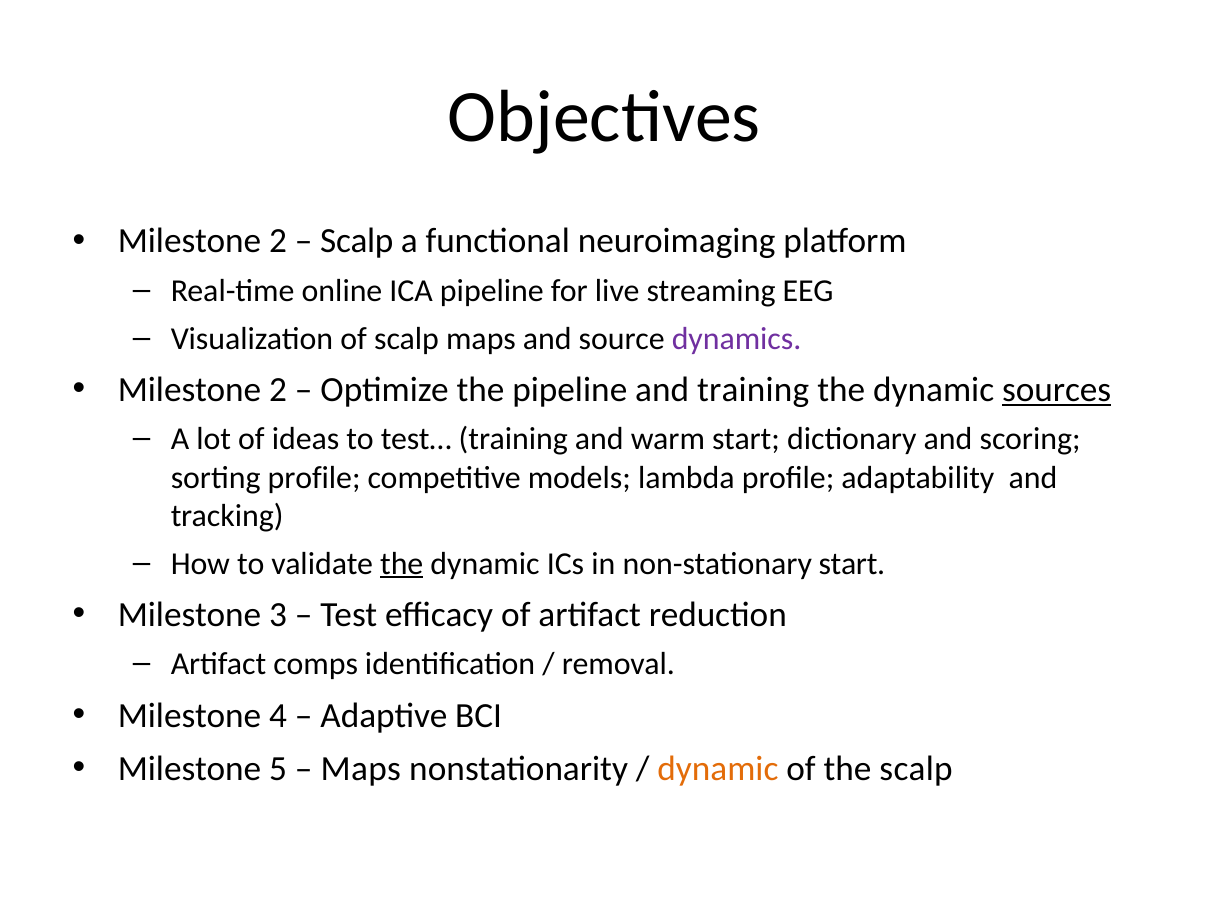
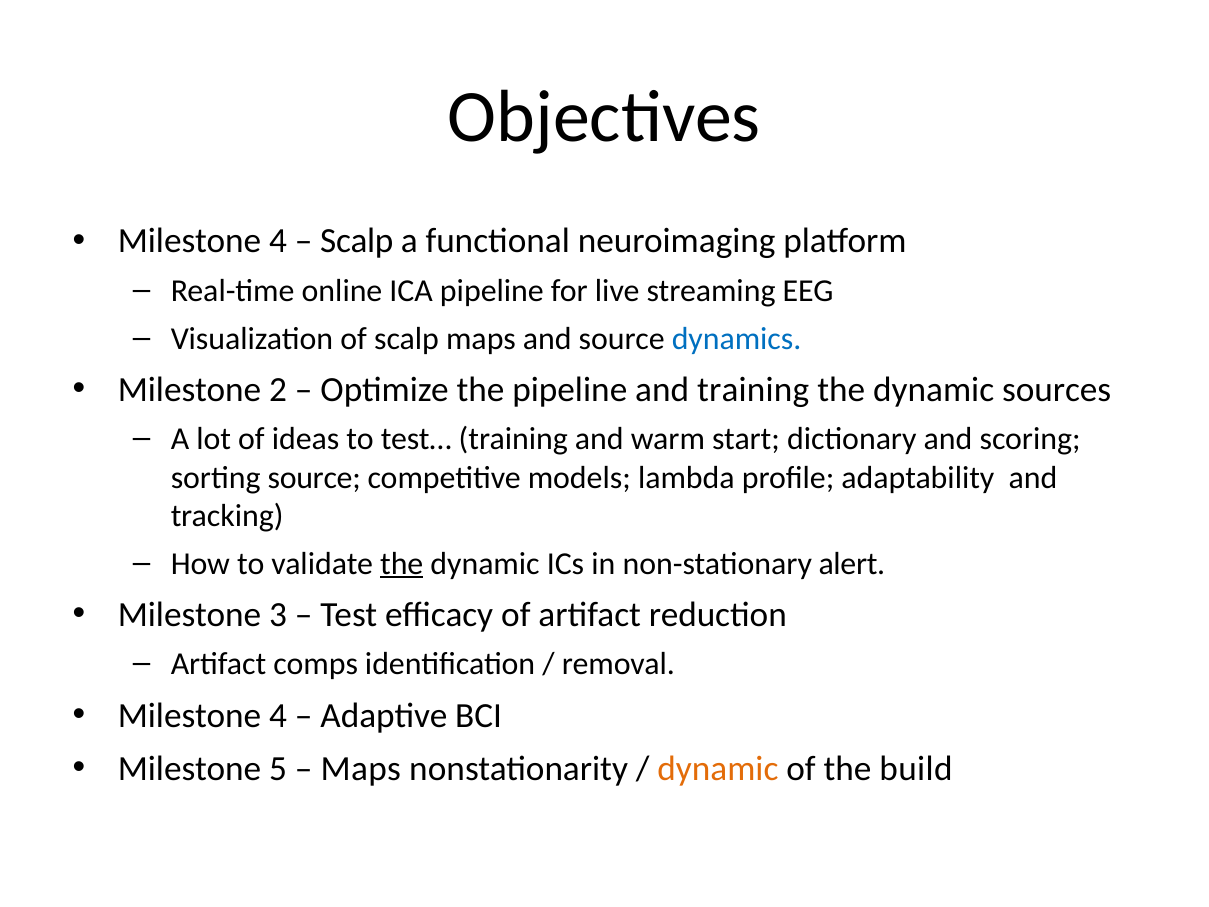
2: 2 -> 4 (278, 241)
dynamics colour: purple -> blue (737, 338)
sources underline: present -> none (1057, 390)
sorting profile: profile -> source (314, 477)
non-stationary start: start -> alert (852, 563)
the scalp: scalp -> build (916, 769)
